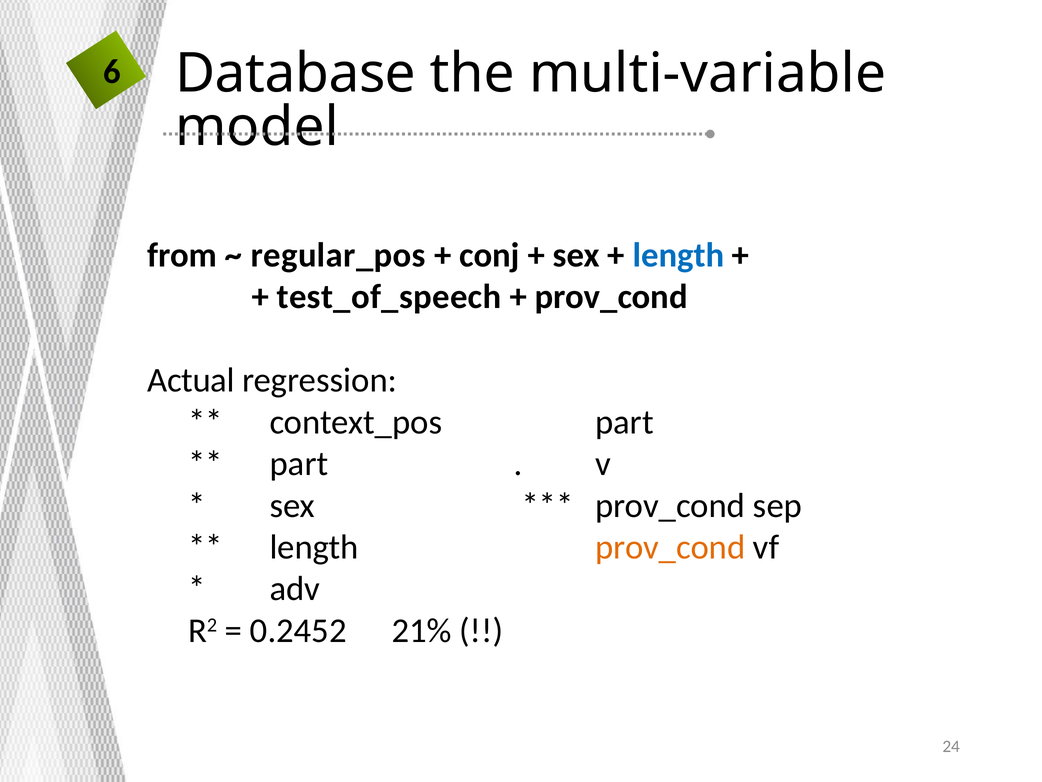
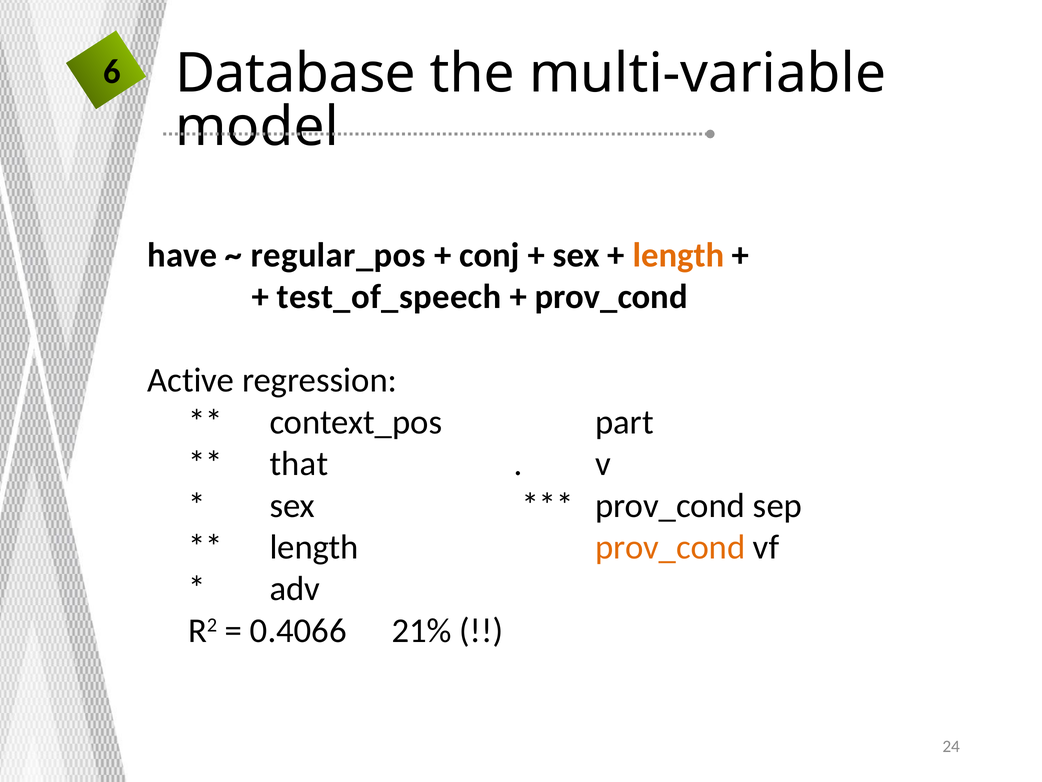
from: from -> have (182, 255)
length colour: blue -> orange (678, 255)
Actual: Actual -> Active (191, 380)
part: part -> that (299, 464)
0.2452: 0.2452 -> 0.4066 (298, 630)
